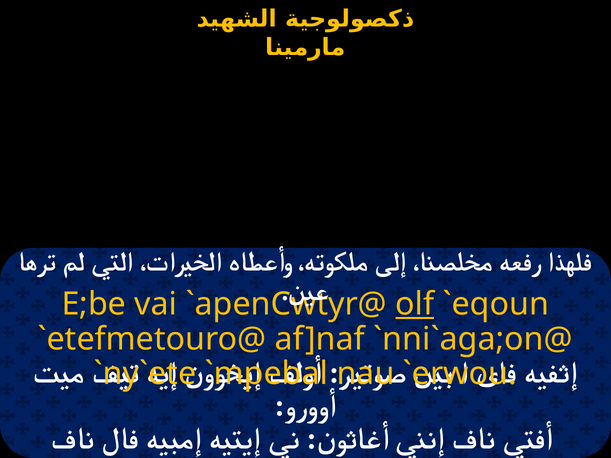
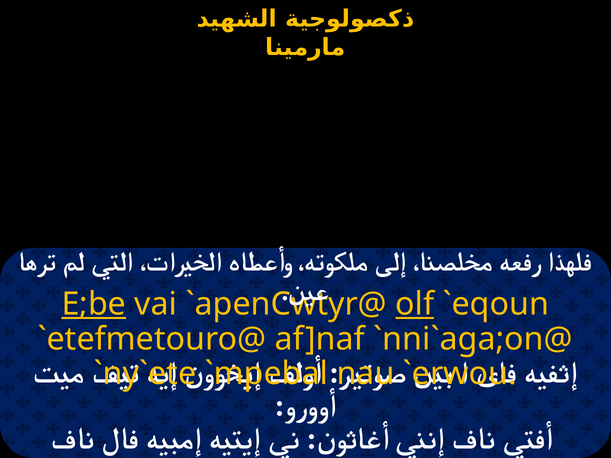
E;be underline: none -> present (94, 304)
